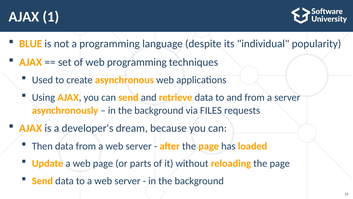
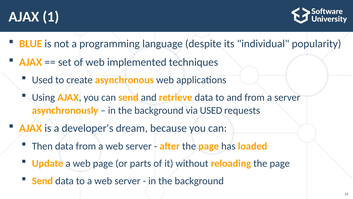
web programming: programming -> implemented (137, 62)
via FILES: FILES -> USED (211, 110)
